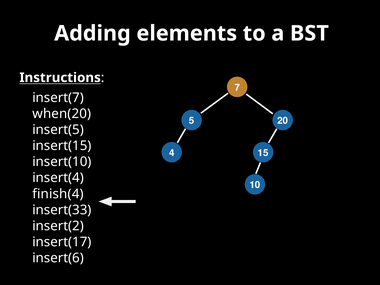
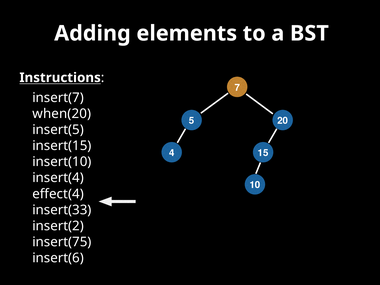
finish(4: finish(4 -> effect(4 (58, 194)
insert(17: insert(17 -> insert(75 (62, 242)
